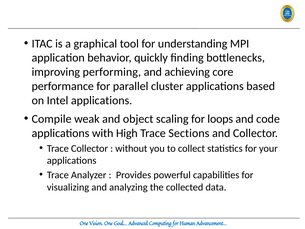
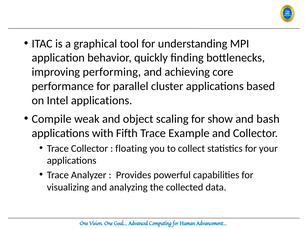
loops: loops -> show (220, 119)
code: code -> bash (268, 119)
High: High -> Fifth (127, 133)
Sections: Sections -> Example (189, 133)
without: without -> floating (131, 148)
